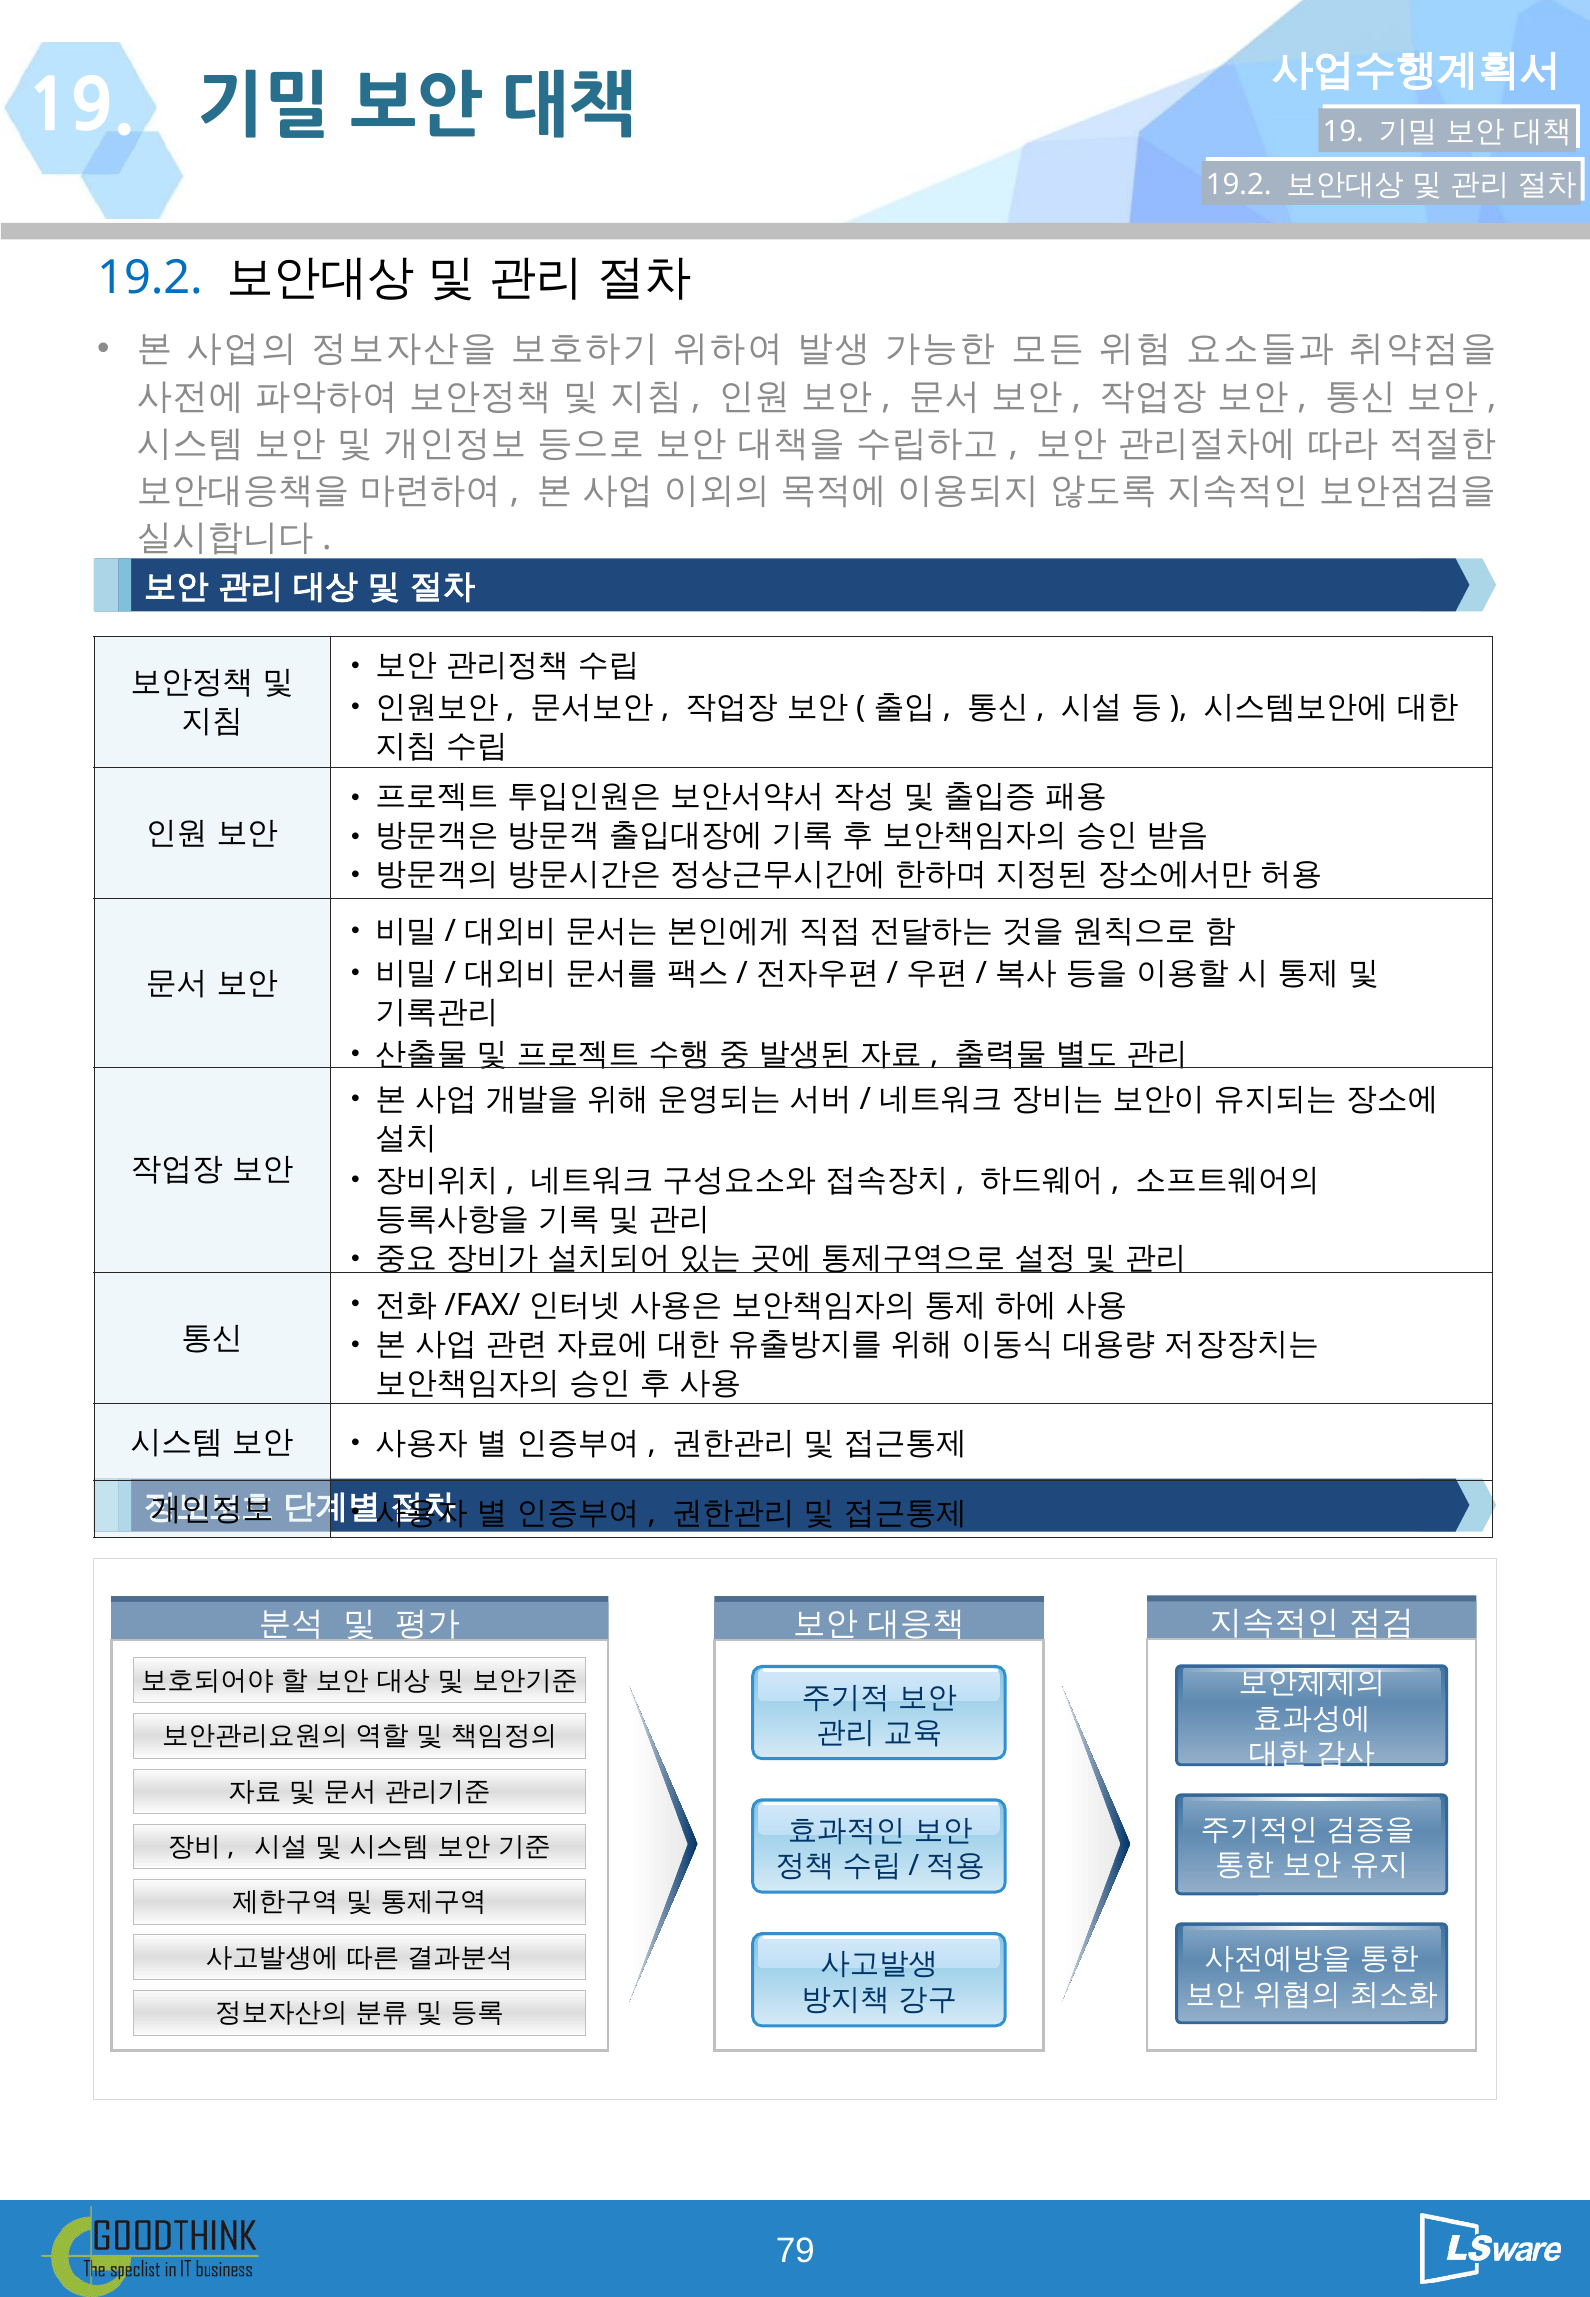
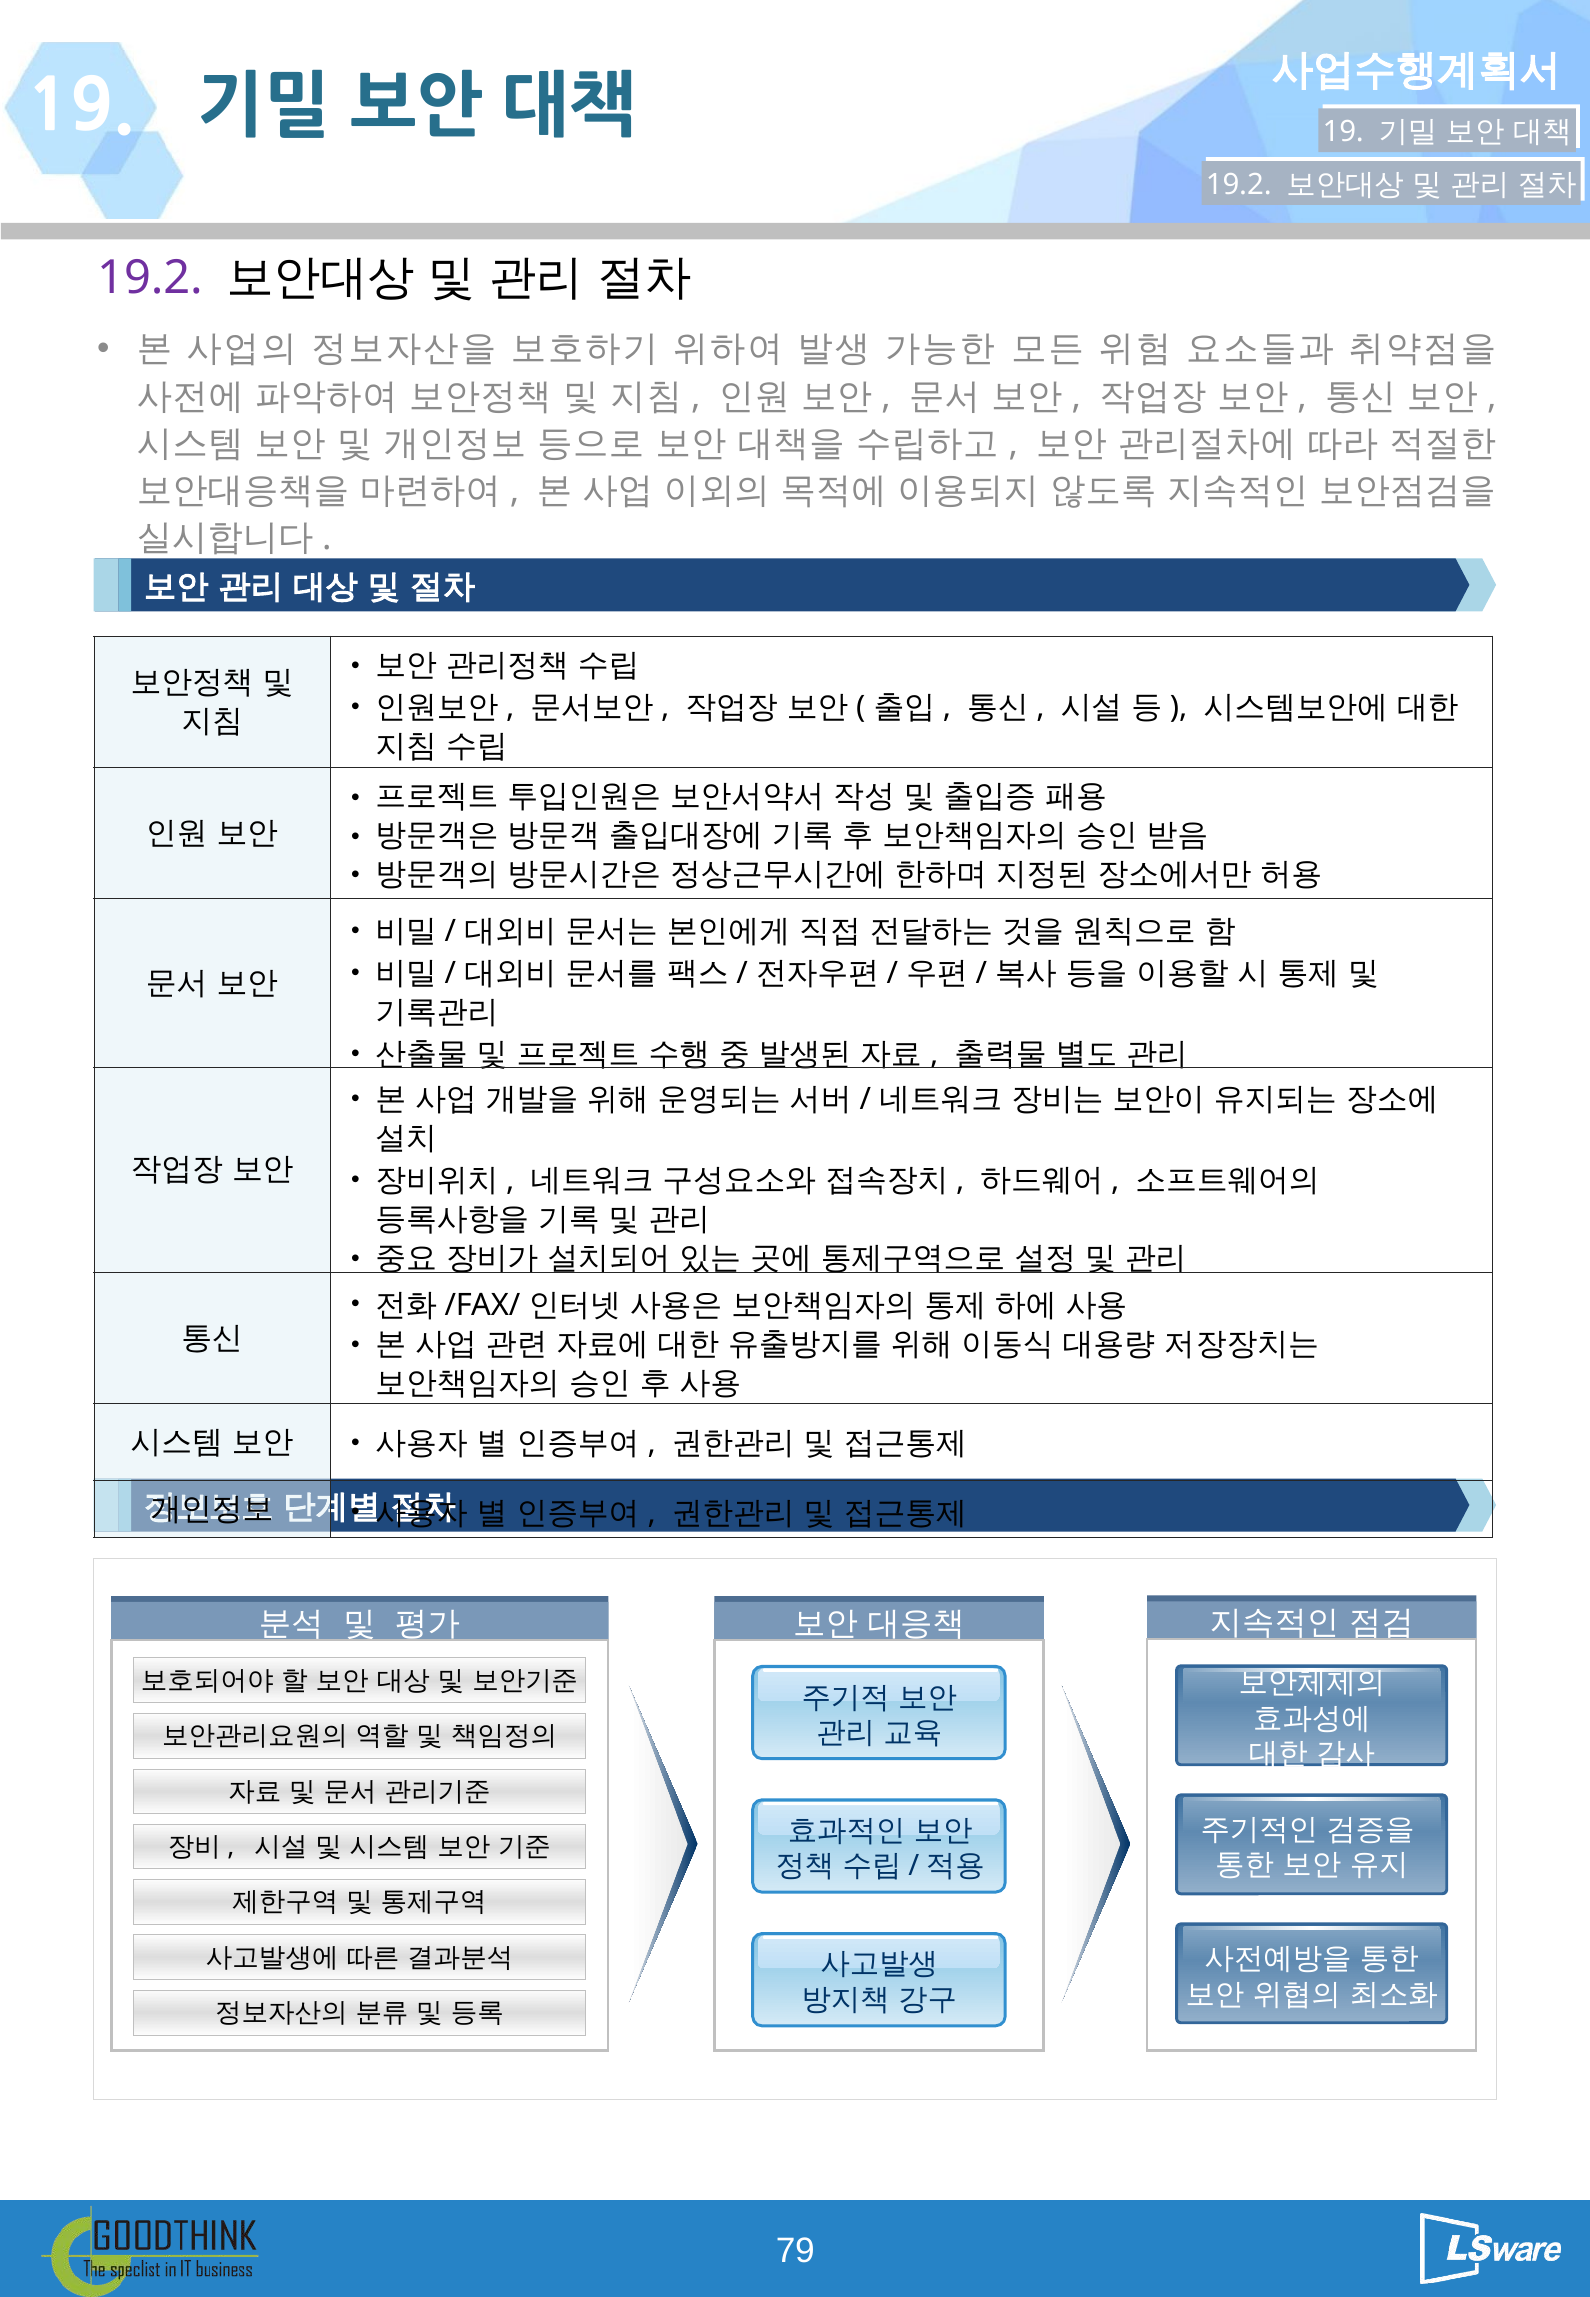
19.2 colour: blue -> purple (150, 278)
